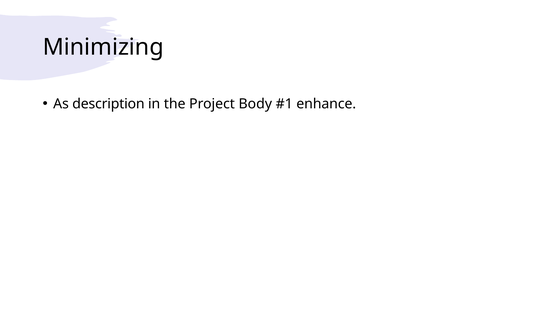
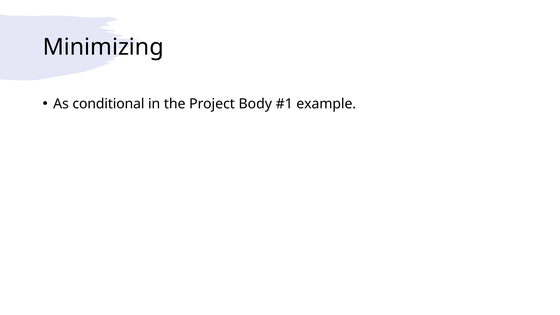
description: description -> conditional (108, 104)
enhance: enhance -> example (326, 104)
